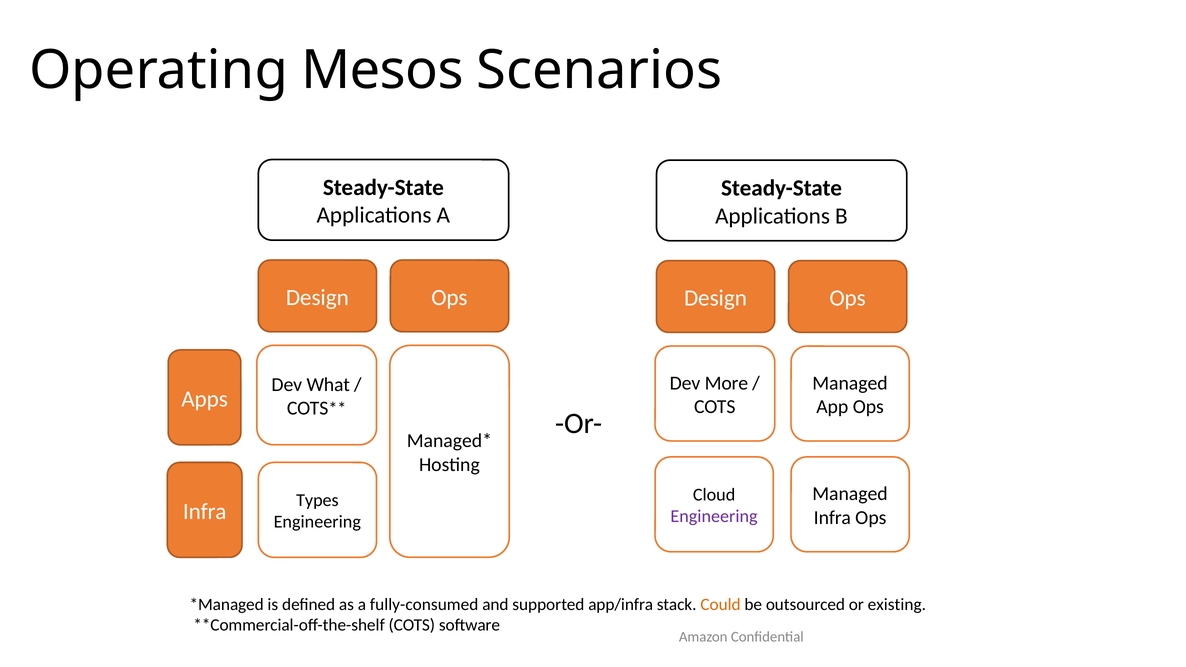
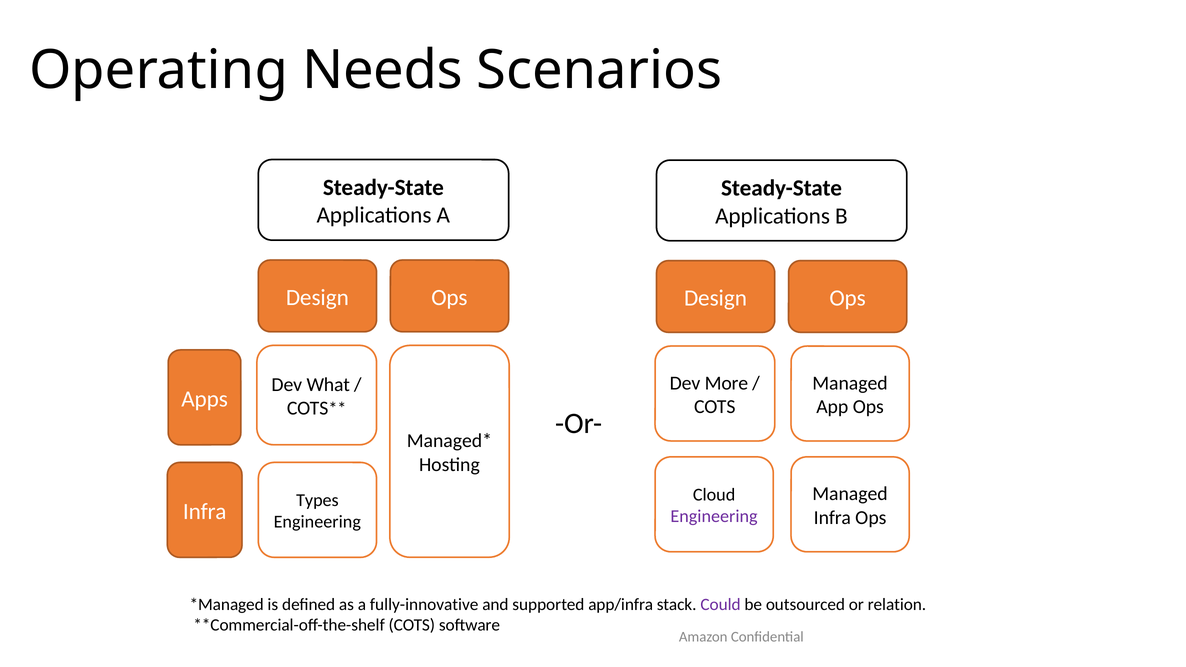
Mesos: Mesos -> Needs (382, 70)
fully-consumed: fully-consumed -> fully-innovative (424, 605)
Could colour: orange -> purple (721, 605)
existing: existing -> relation (897, 605)
